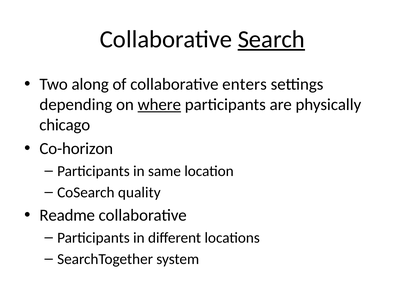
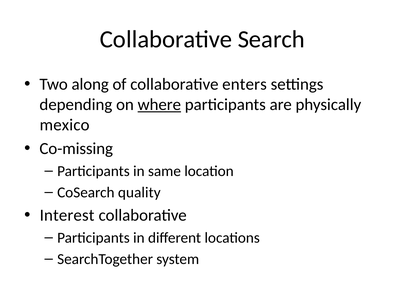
Search underline: present -> none (271, 39)
chicago: chicago -> mexico (65, 125)
Co-horizon: Co-horizon -> Co-missing (76, 149)
Readme: Readme -> Interest (67, 215)
